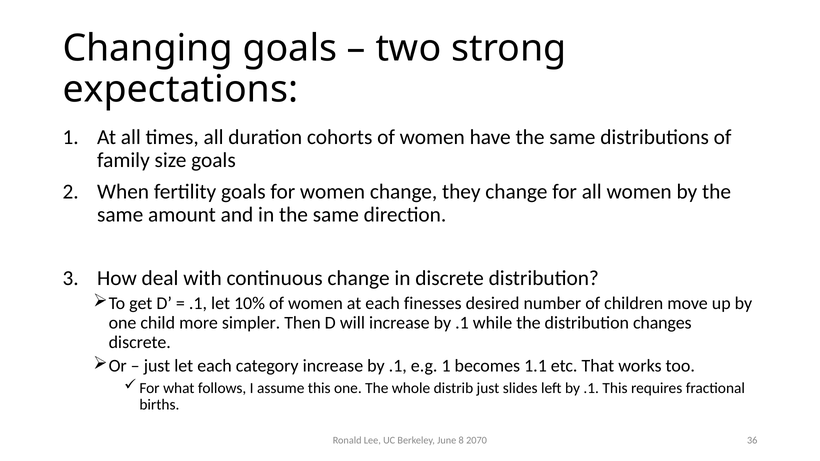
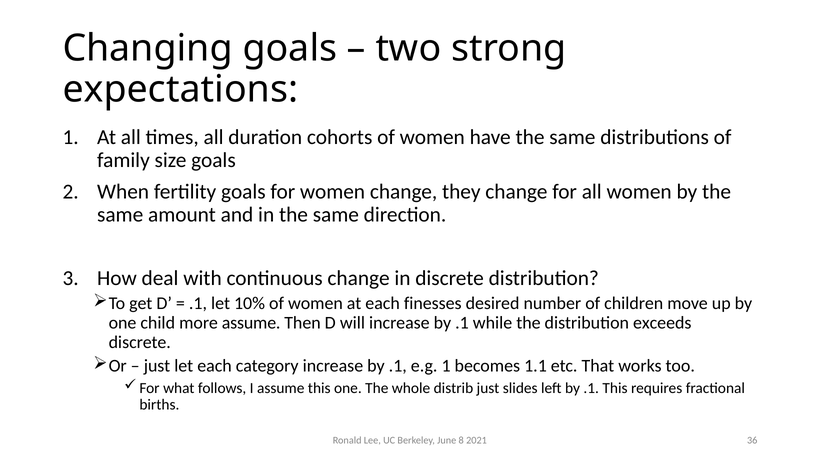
more simpler: simpler -> assume (251, 323)
changes: changes -> exceeds (662, 323)
2070: 2070 -> 2021 (477, 440)
